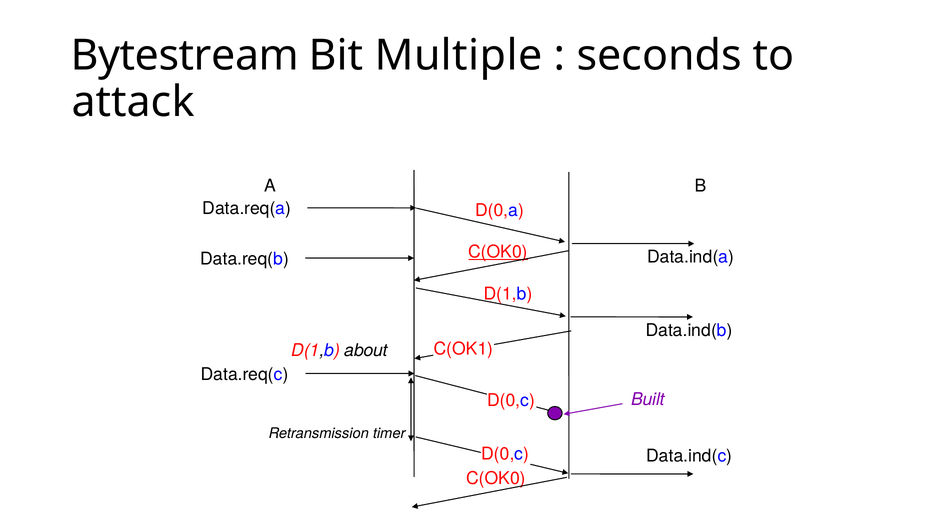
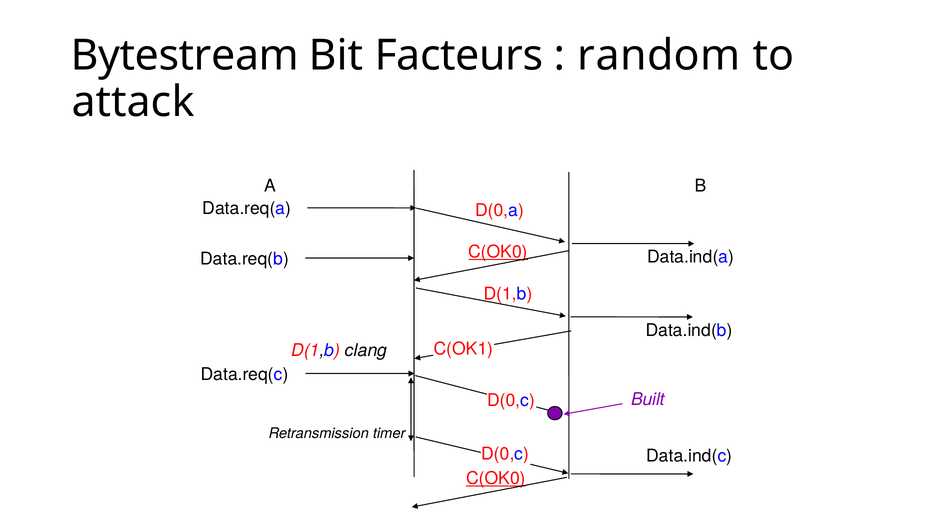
Multiple: Multiple -> Facteurs (459, 56)
seconds: seconds -> random (659, 56)
about: about -> clang (366, 350)
C(OK0 underline: none -> present (496, 478)
